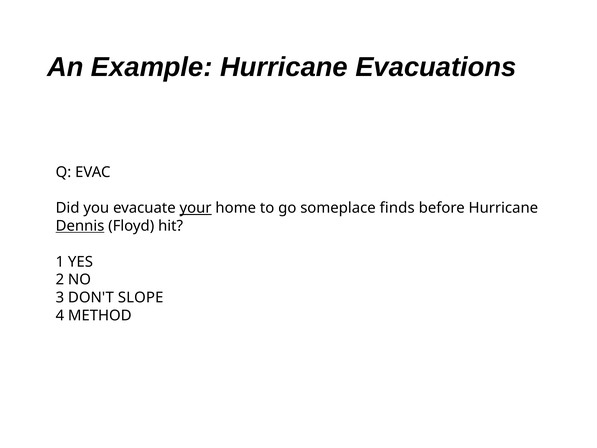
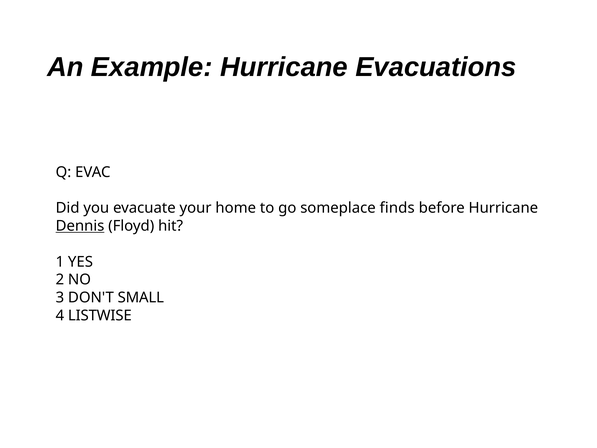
your underline: present -> none (196, 208)
SLOPE: SLOPE -> SMALL (141, 297)
METHOD: METHOD -> LISTWISE (100, 315)
